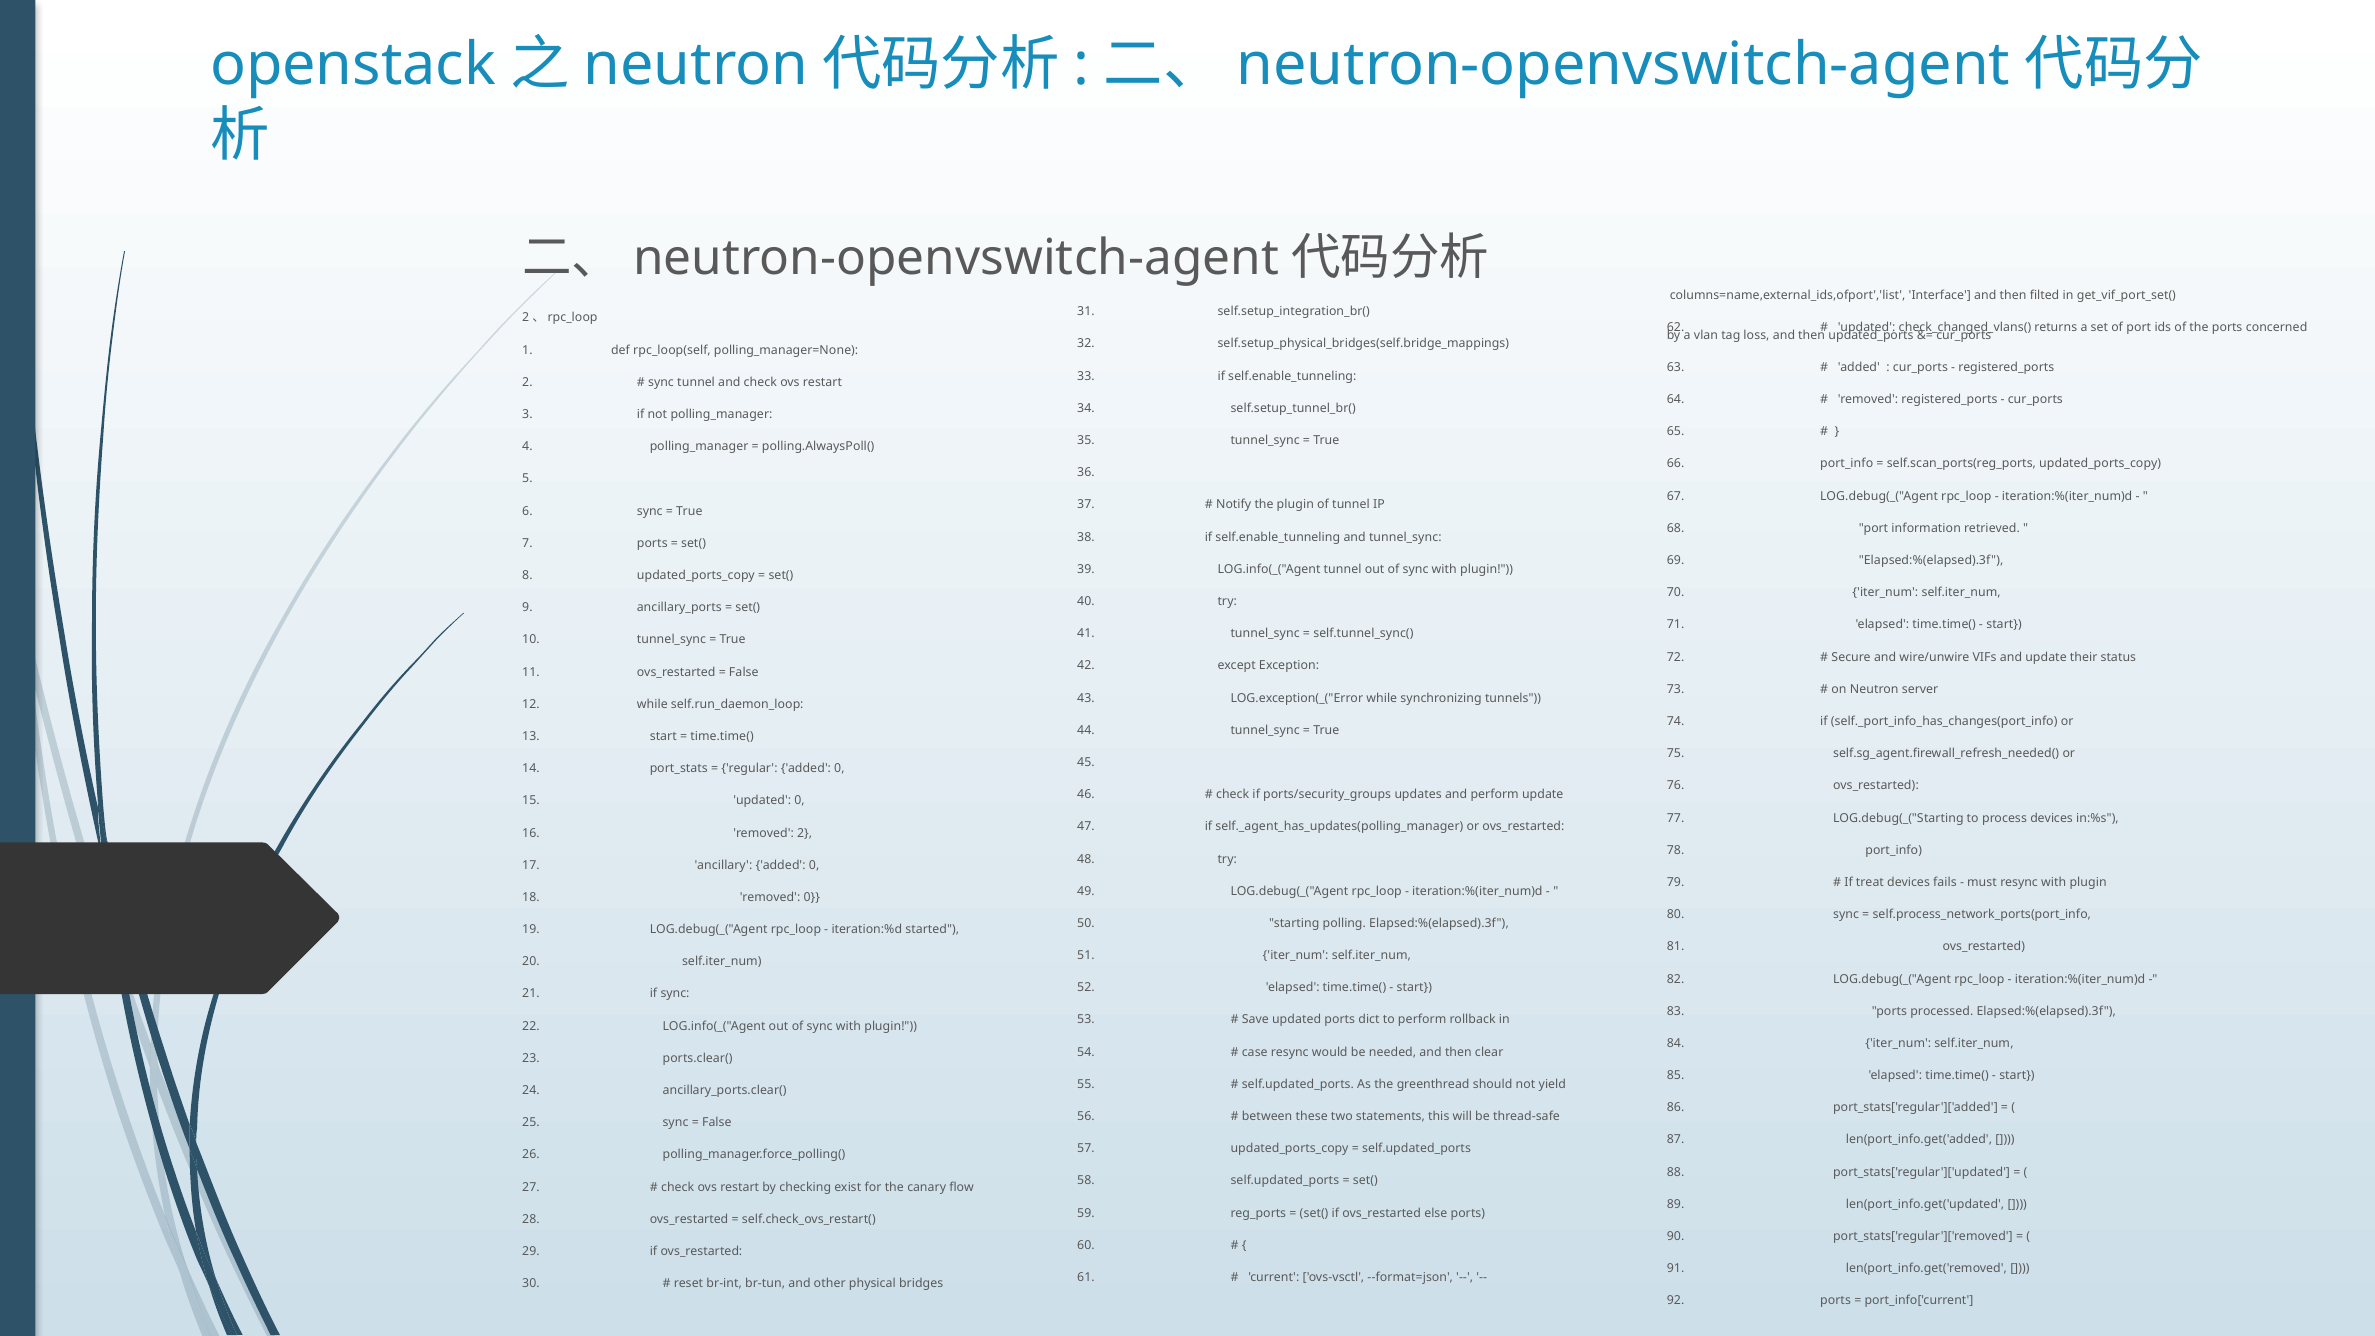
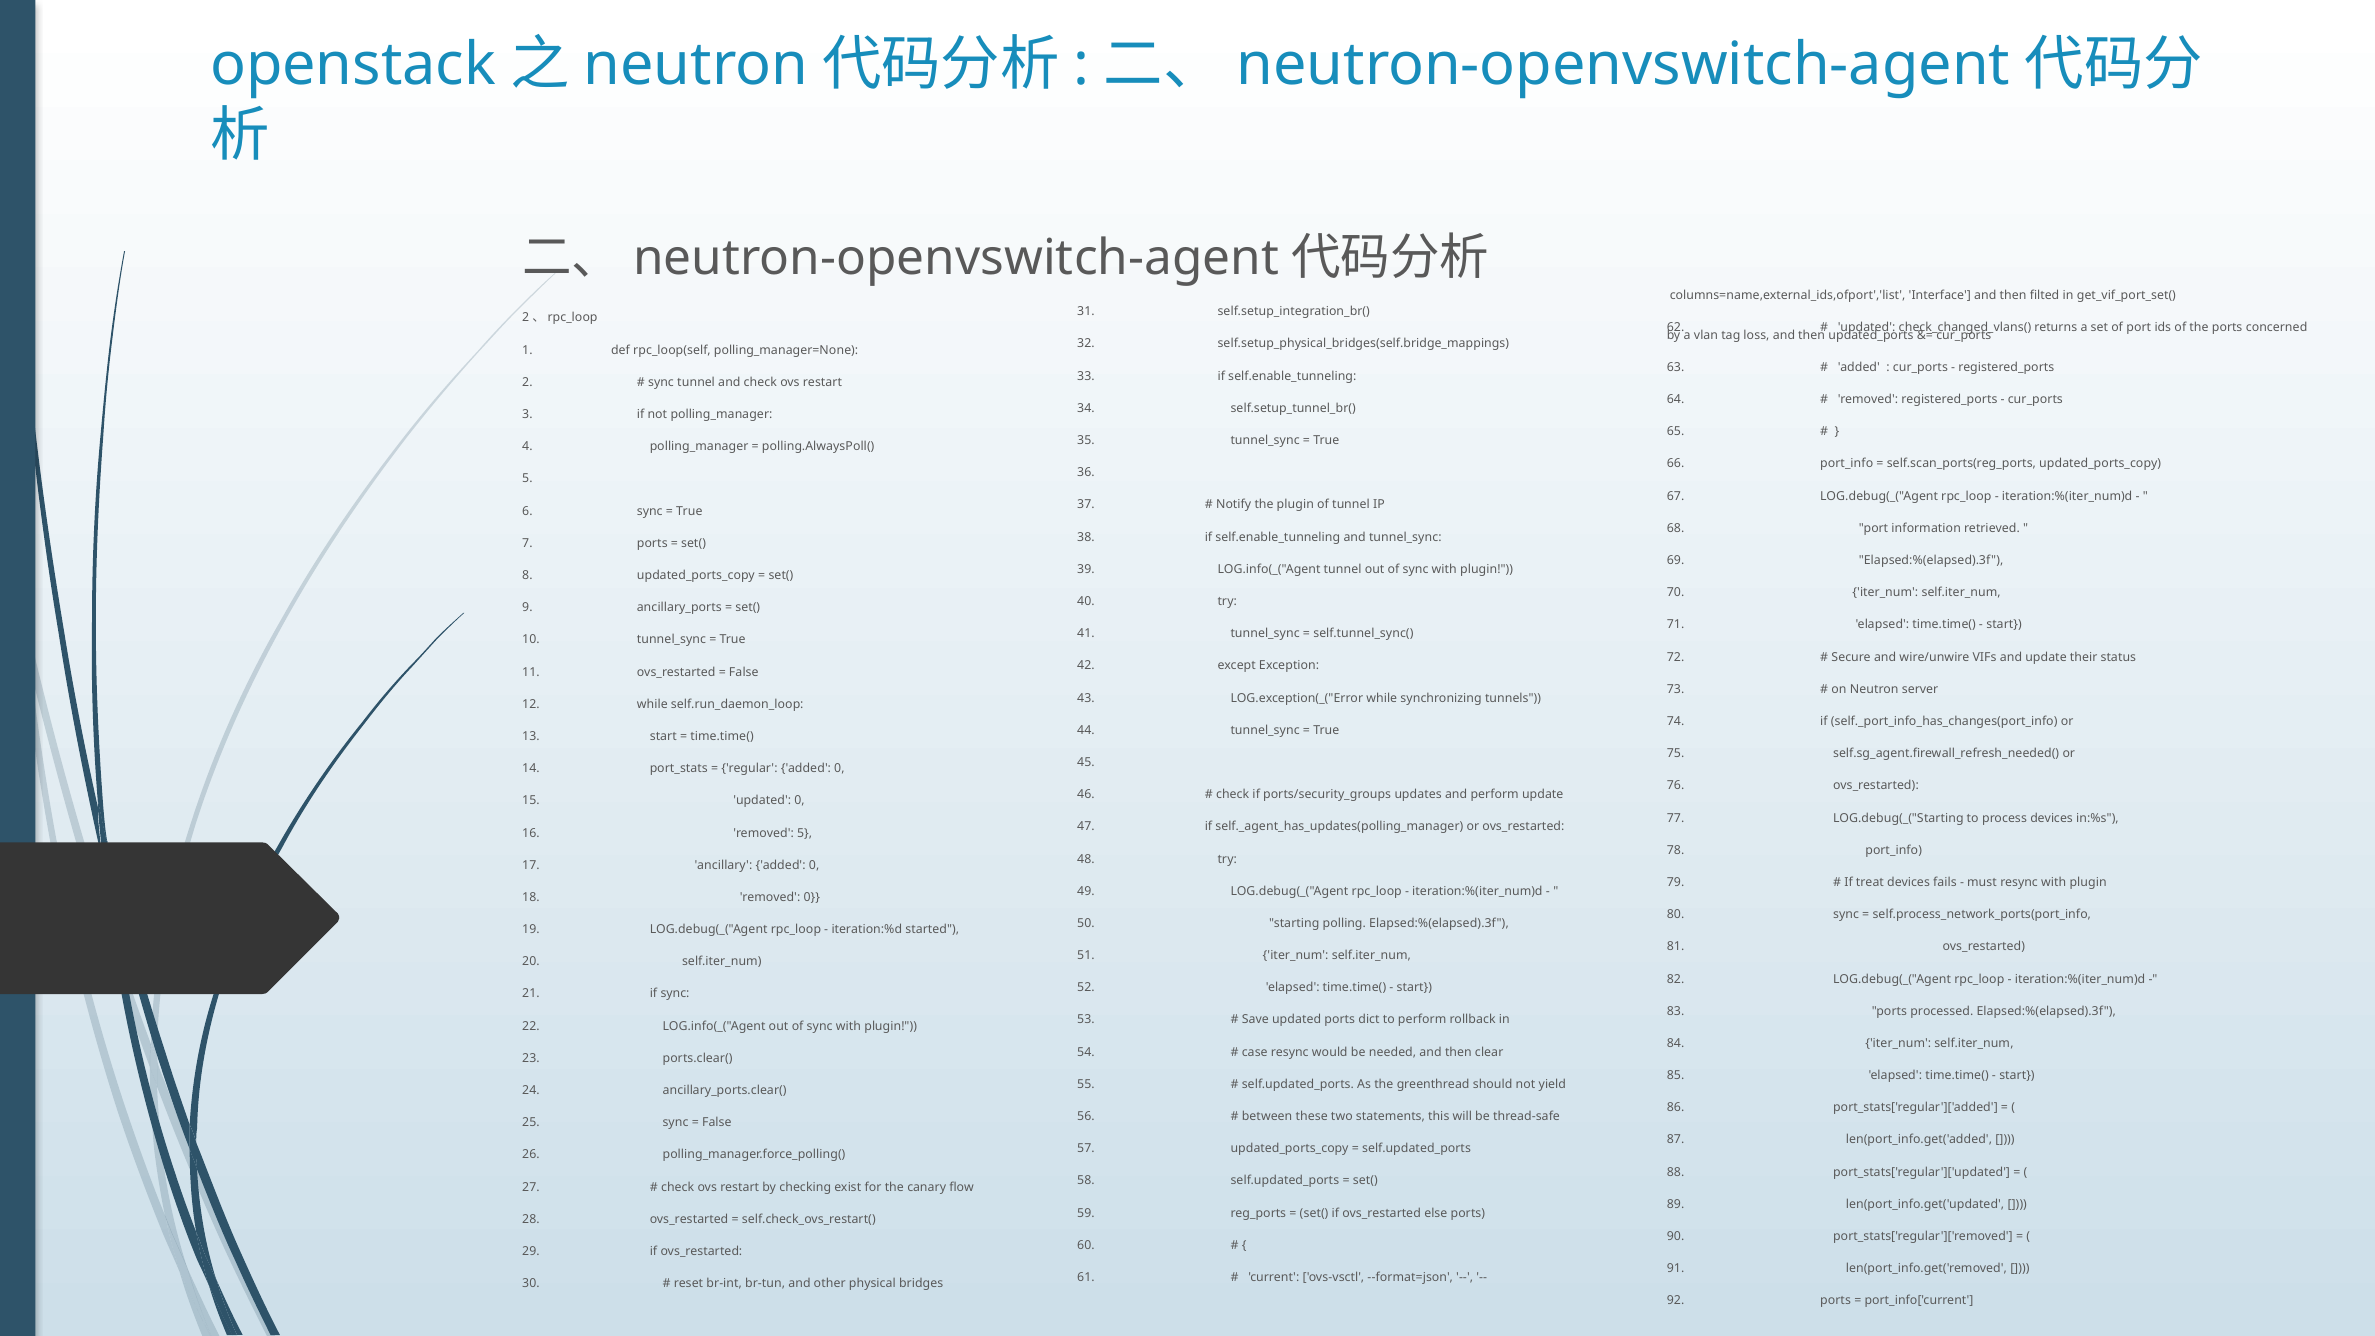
removed 2: 2 -> 5 (805, 833)
